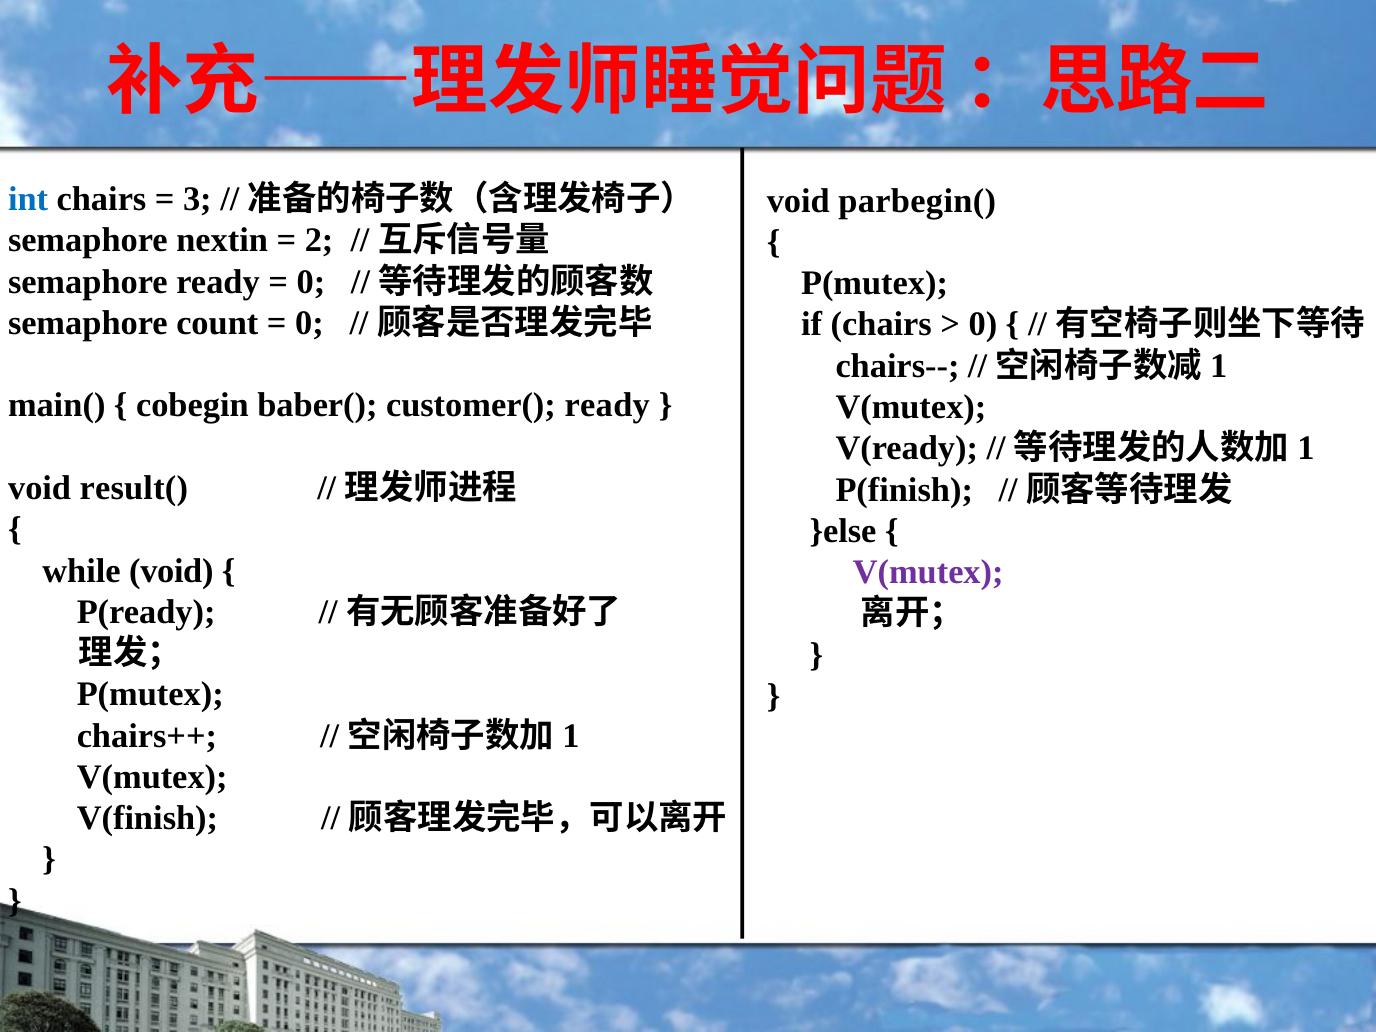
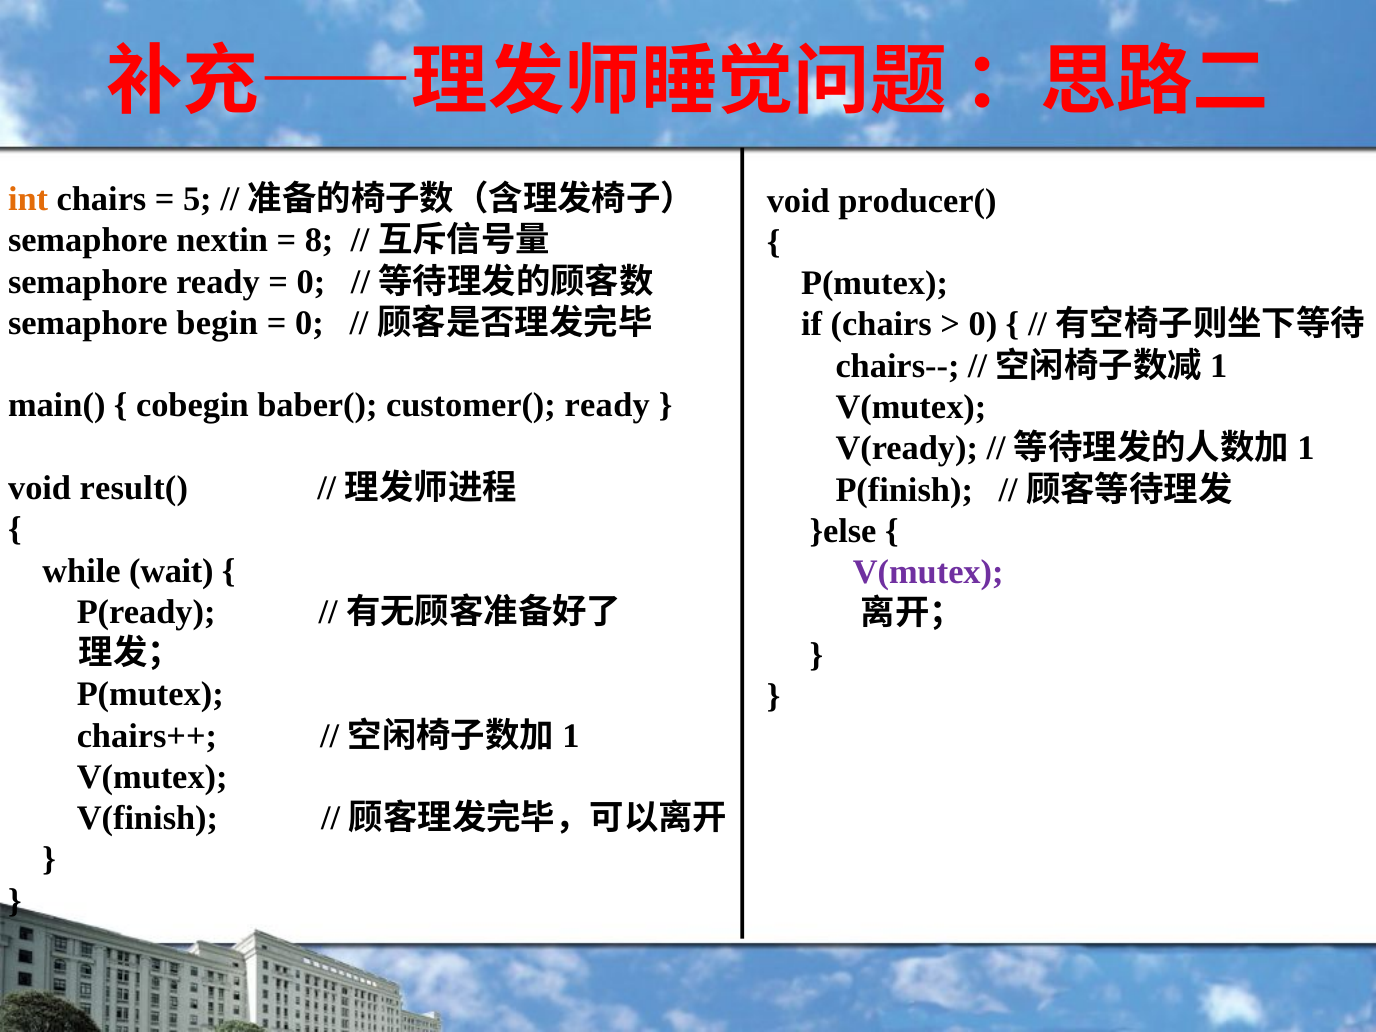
int colour: blue -> orange (28, 199)
3: 3 -> 5 (197, 199)
parbegin(: parbegin( -> producer( (917, 201)
2: 2 -> 8 (319, 240)
count: count -> begin (217, 323)
while void: void -> wait (171, 571)
